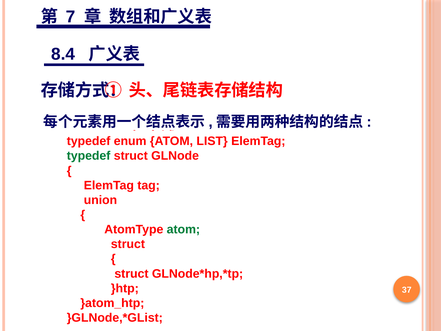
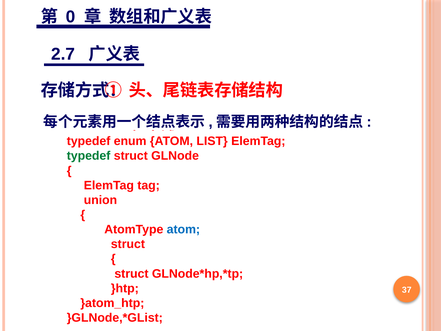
7: 7 -> 0 (71, 17)
8.4: 8.4 -> 2.7 (63, 54)
atom colour: green -> blue (183, 229)
